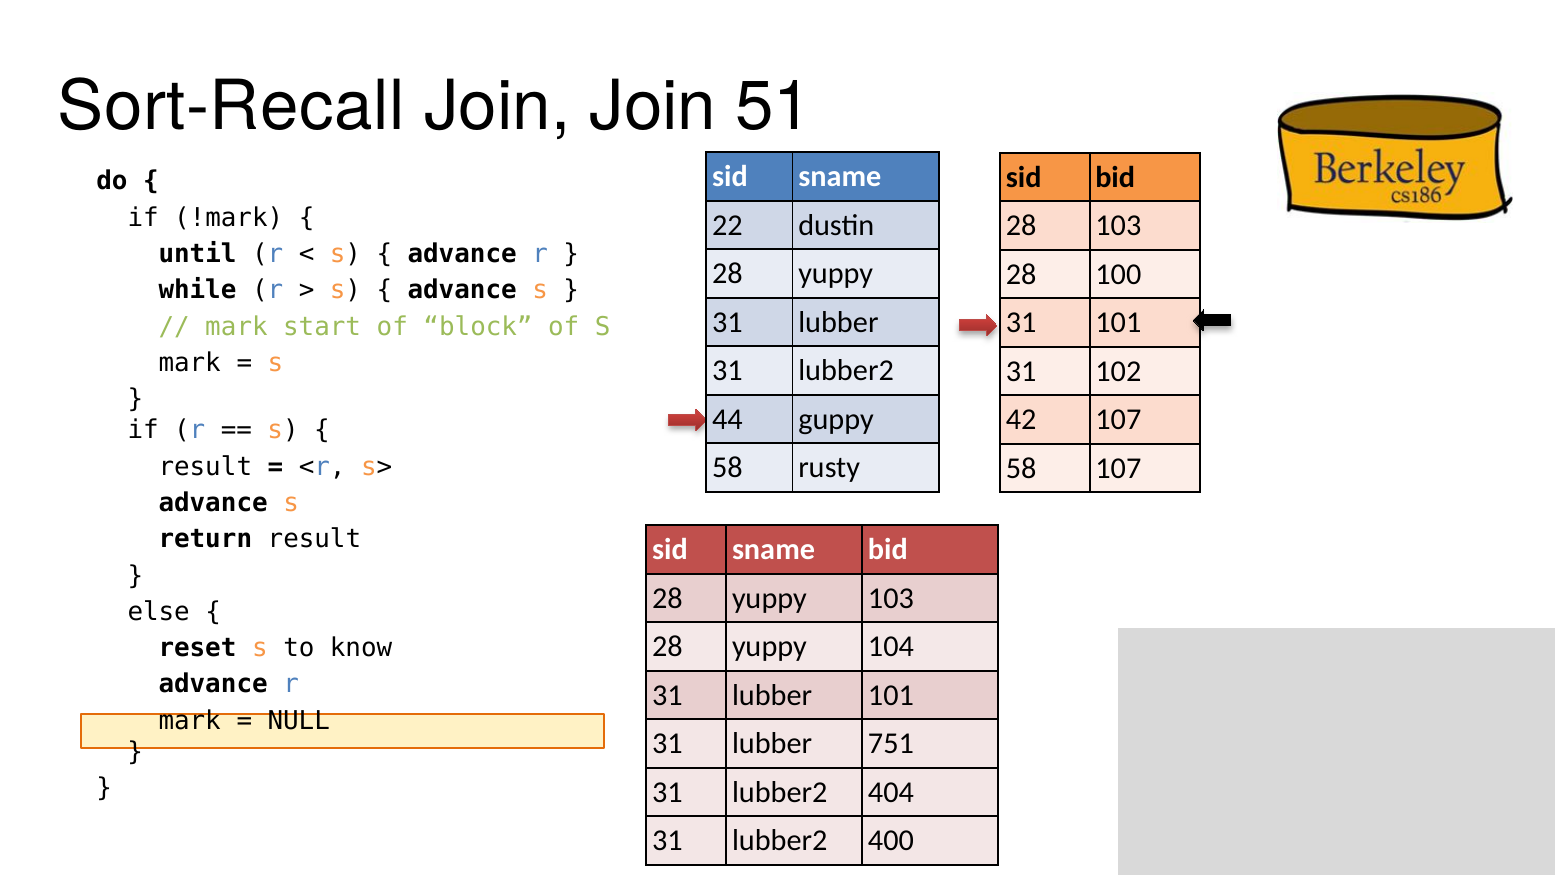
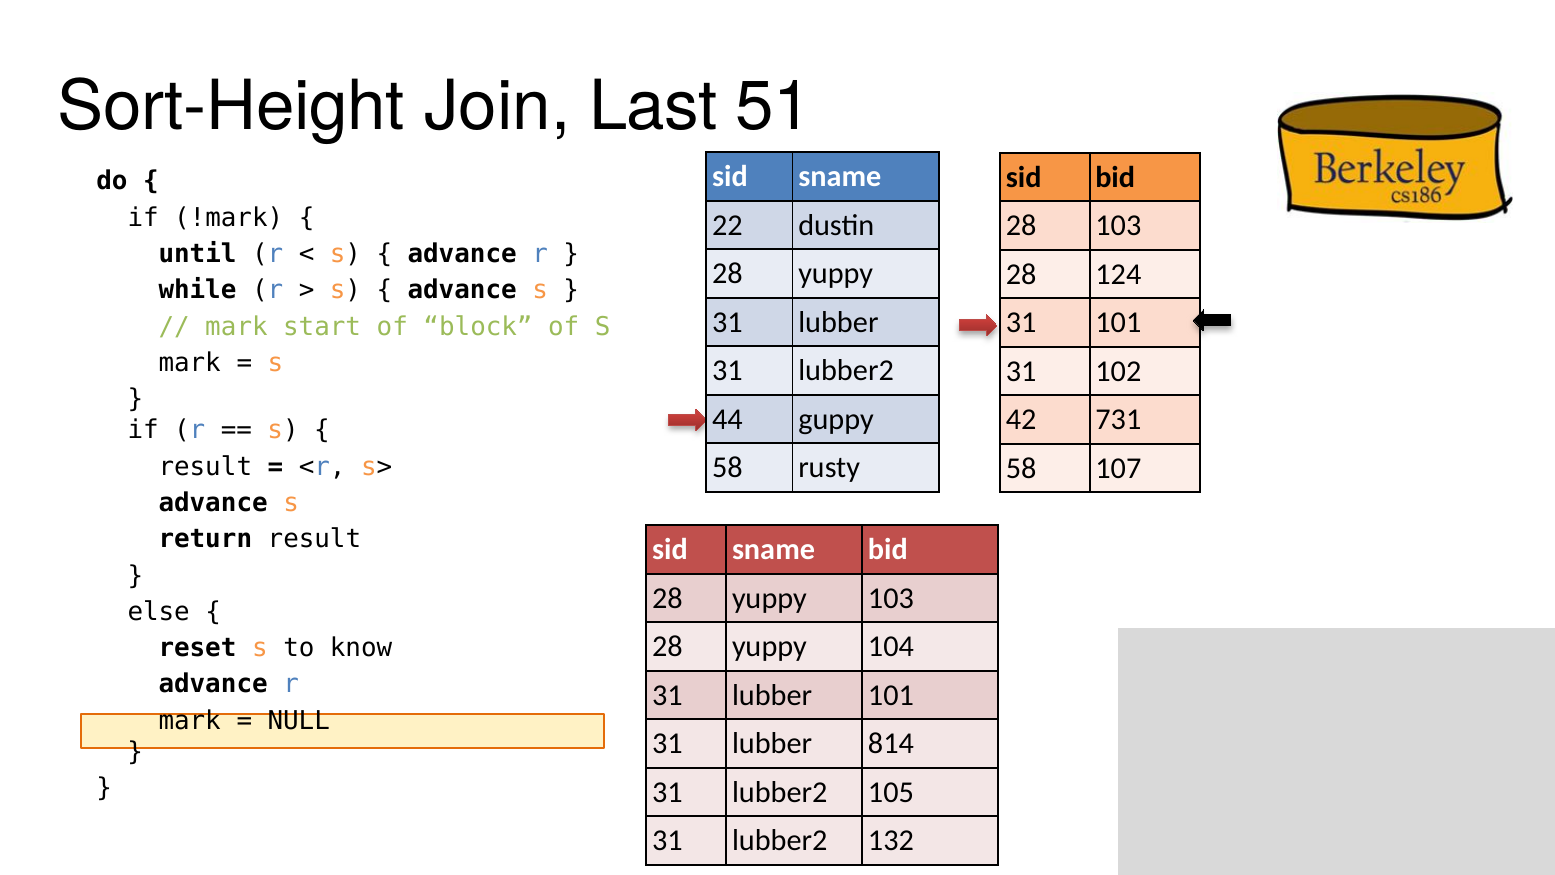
Sort-Recall: Sort-Recall -> Sort-Height (231, 107)
Join Join: Join -> Last (653, 107)
100: 100 -> 124 (1118, 274)
42 107: 107 -> 731 (1118, 420)
751: 751 -> 814 (891, 744)
404: 404 -> 105 (891, 792)
400: 400 -> 132 (891, 841)
